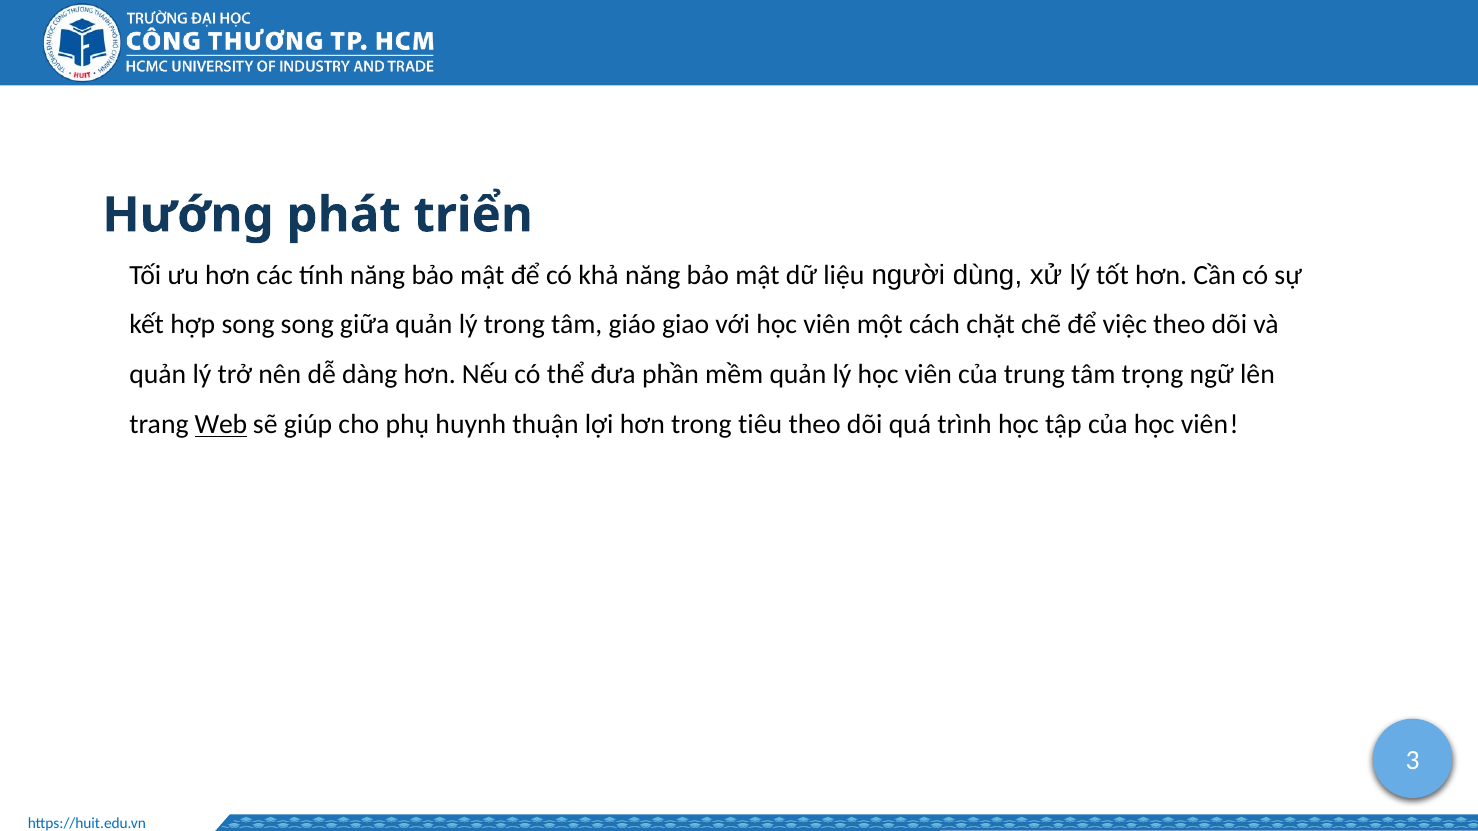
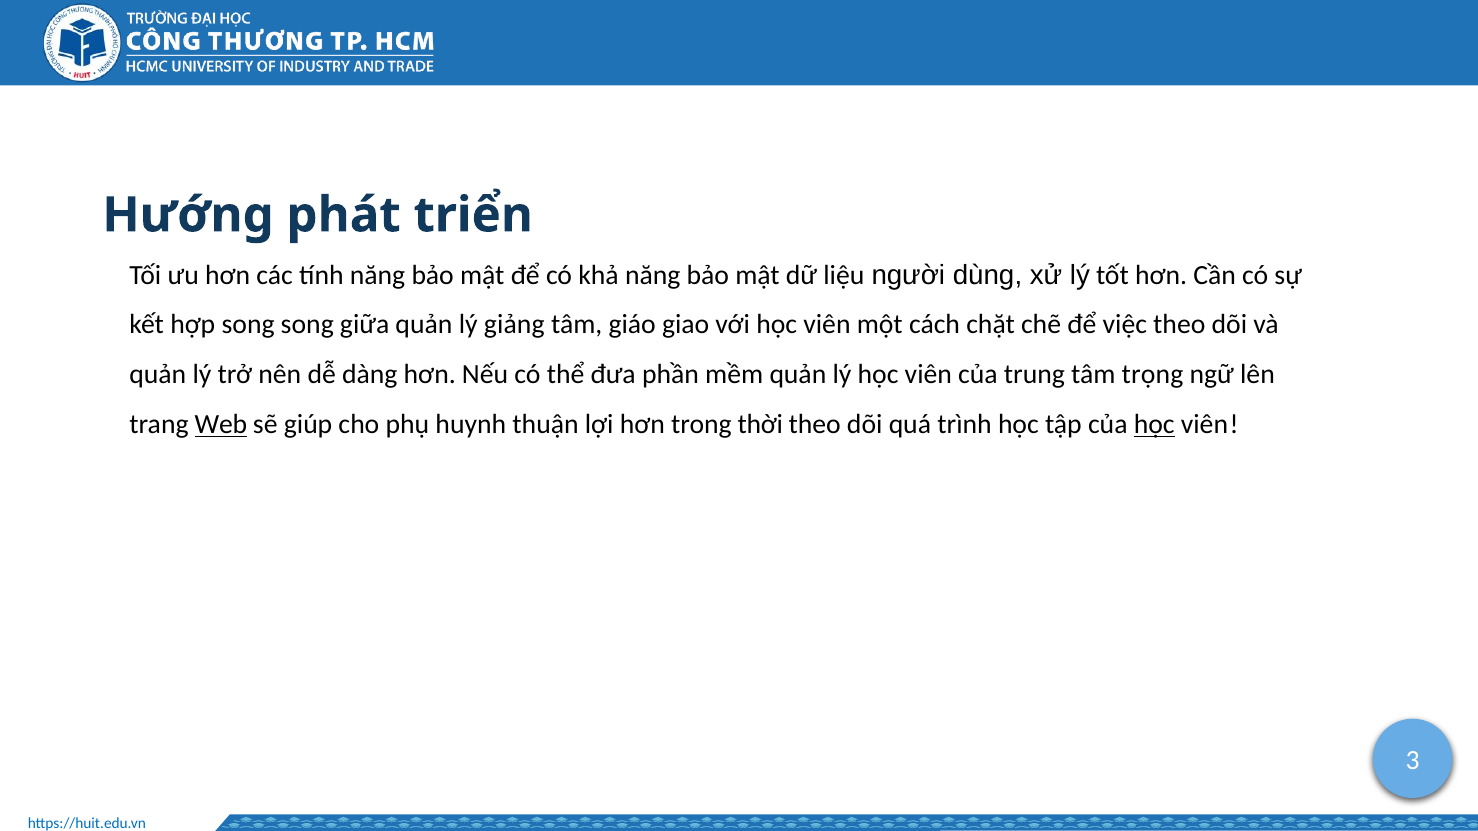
lý trong: trong -> giảng (514, 325)
tiêu: tiêu -> thời (760, 425)
học underline: none -> present (1154, 425)
